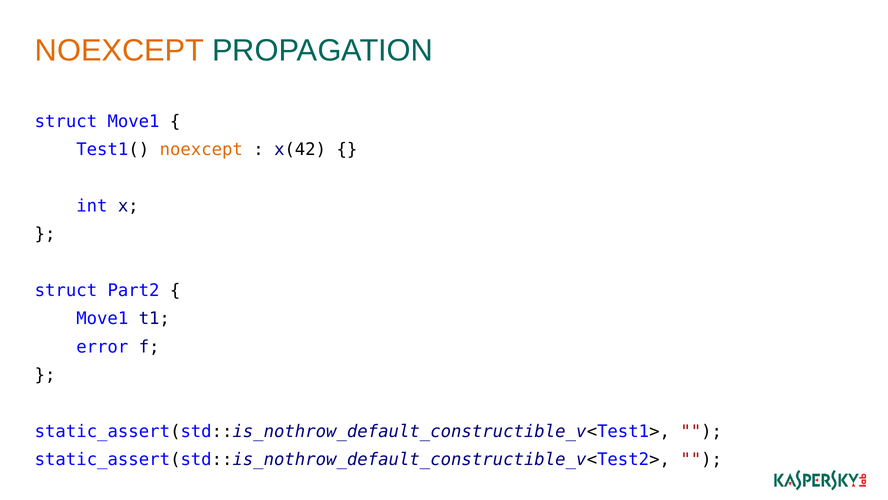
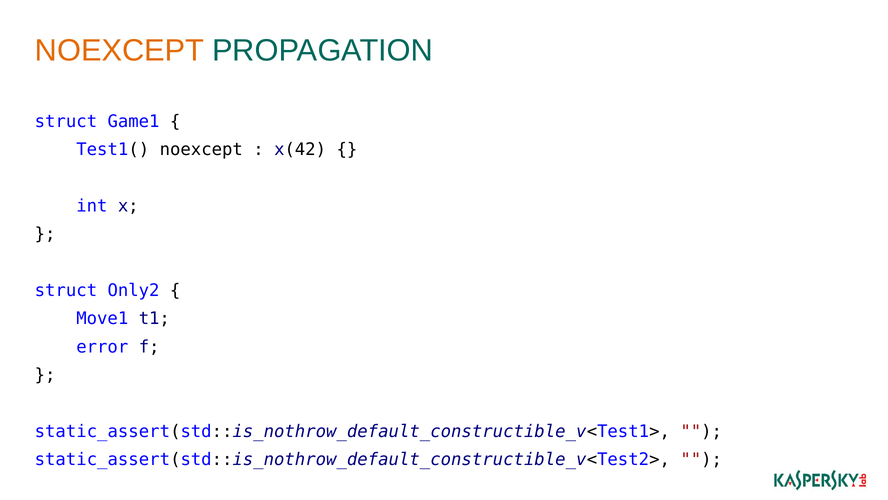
struct Move1: Move1 -> Game1 (133, 121)
noexcept colour: orange -> black (201, 149)
Part2: Part2 -> Only2 (133, 290)
